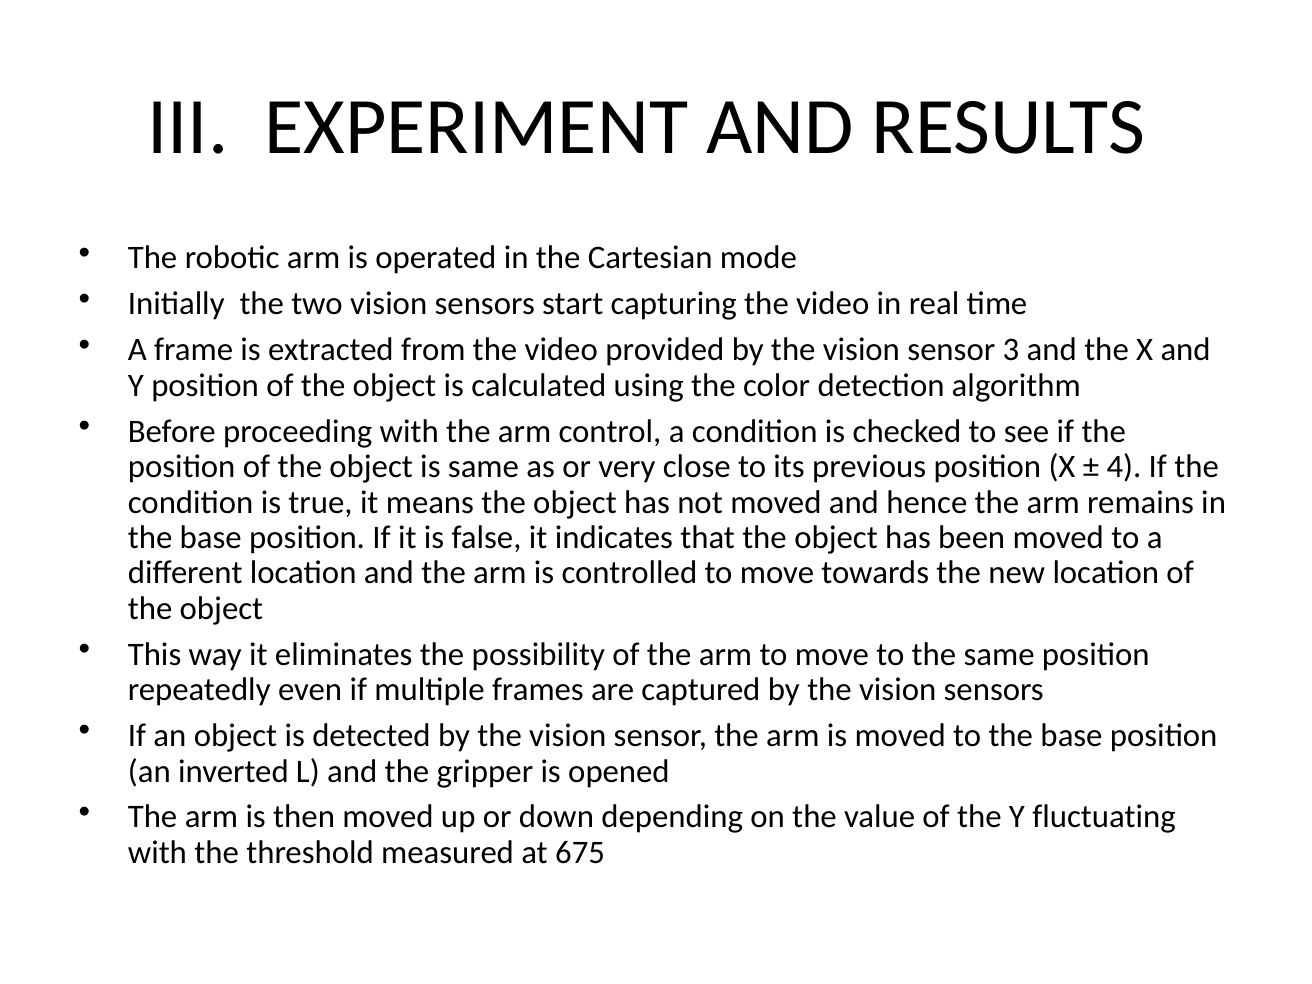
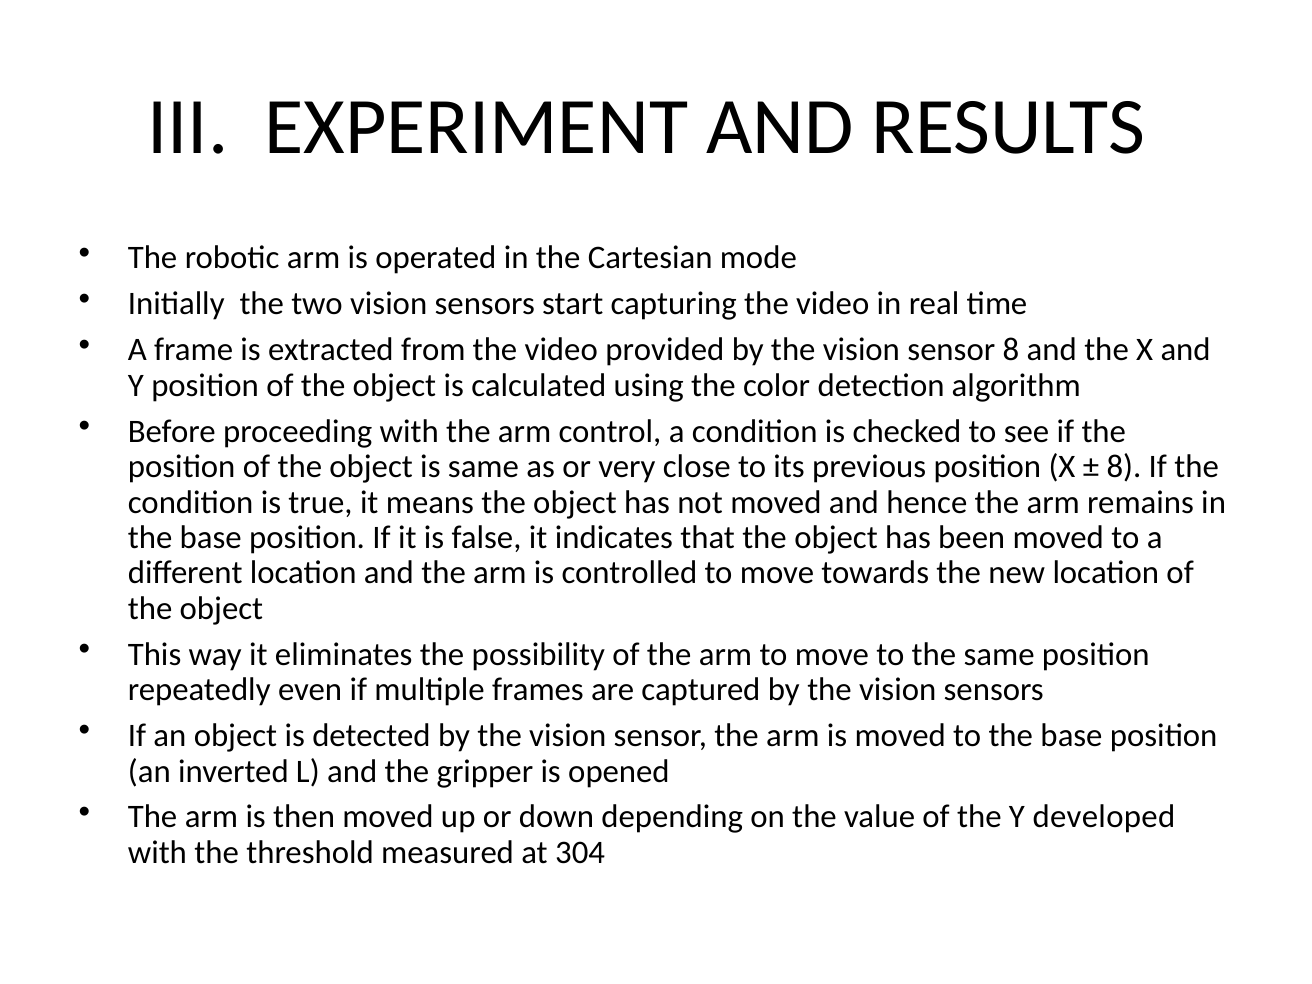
sensor 3: 3 -> 8 (1011, 350)
4: 4 -> 8 (1124, 467)
fluctuating: fluctuating -> developed (1104, 817)
675: 675 -> 304 (580, 853)
